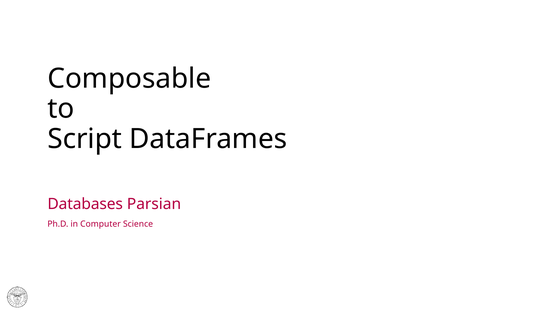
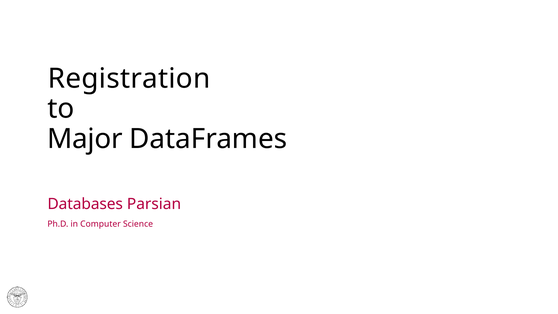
Composable: Composable -> Registration (129, 79)
Script: Script -> Major (85, 139)
